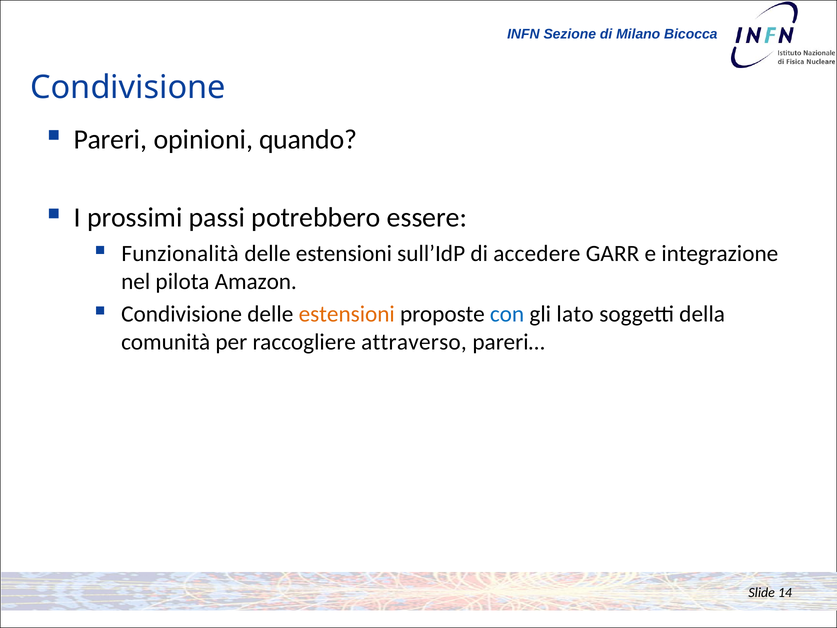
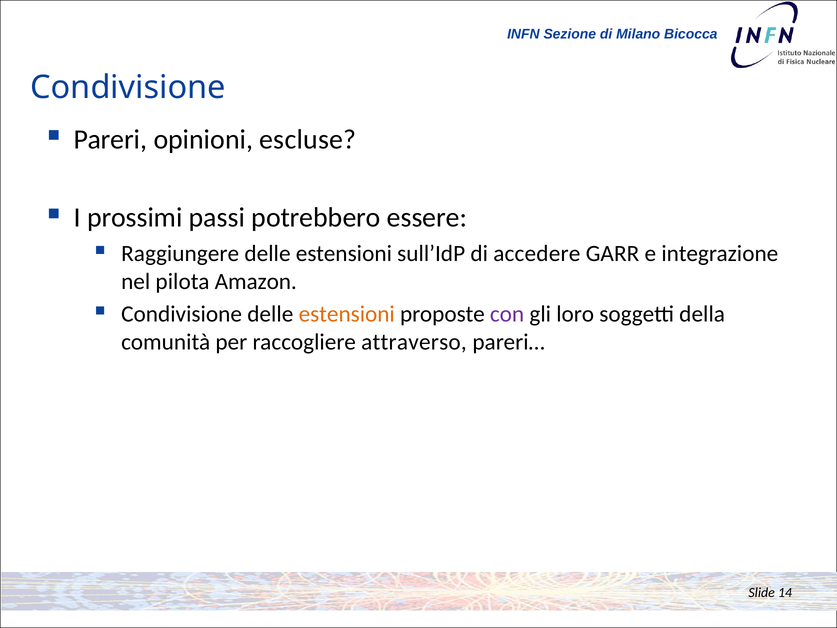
quando: quando -> escluse (308, 139)
Funzionalità: Funzionalità -> Raggiungere (180, 253)
con colour: blue -> purple (507, 314)
lato: lato -> loro (575, 314)
